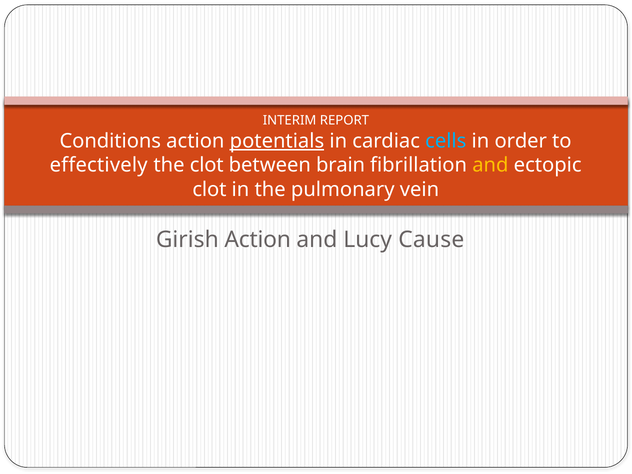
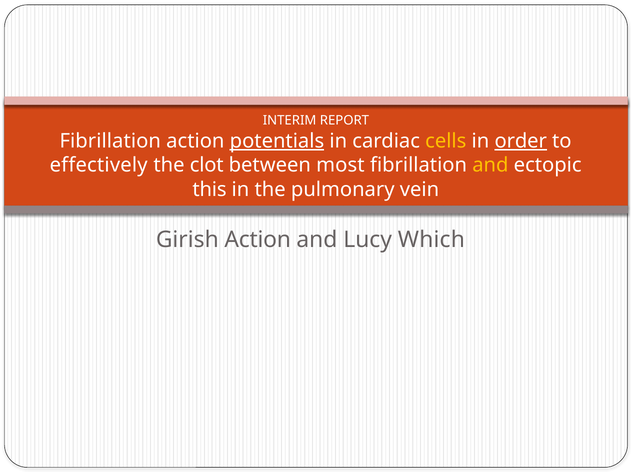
Conditions: Conditions -> Fibrillation (110, 141)
cells colour: light blue -> yellow (446, 141)
order underline: none -> present (521, 141)
brain: brain -> most (340, 165)
clot: clot -> this (209, 189)
Cause: Cause -> Which (431, 240)
